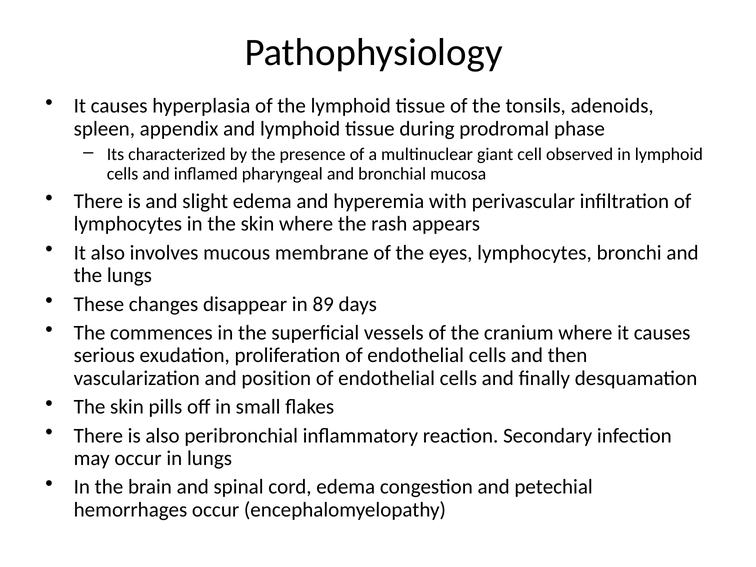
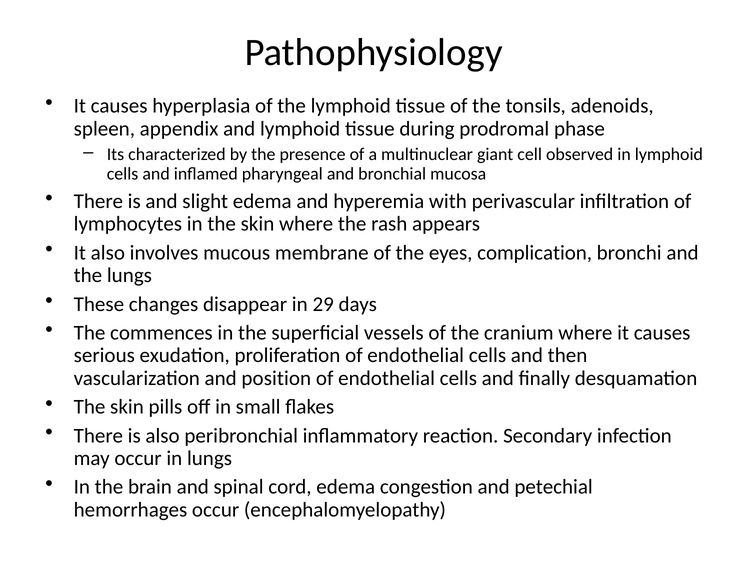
eyes lymphocytes: lymphocytes -> complication (535, 253)
89: 89 -> 29 (323, 304)
